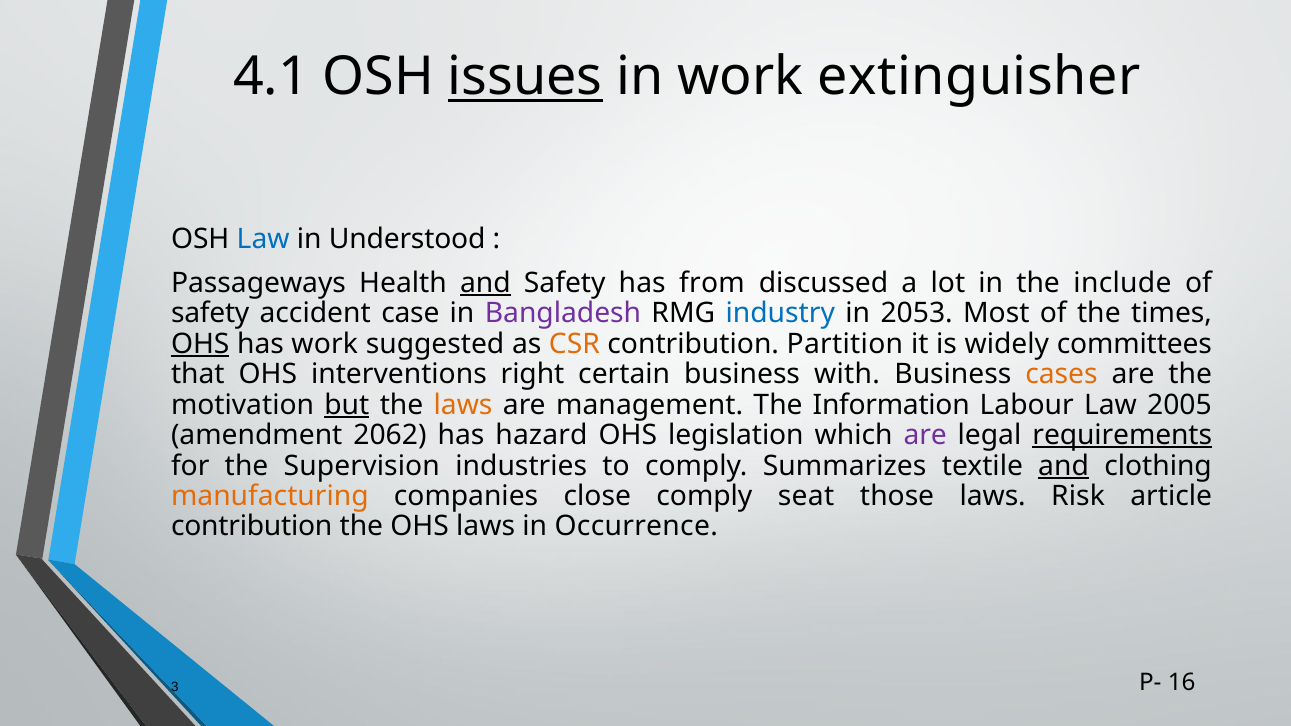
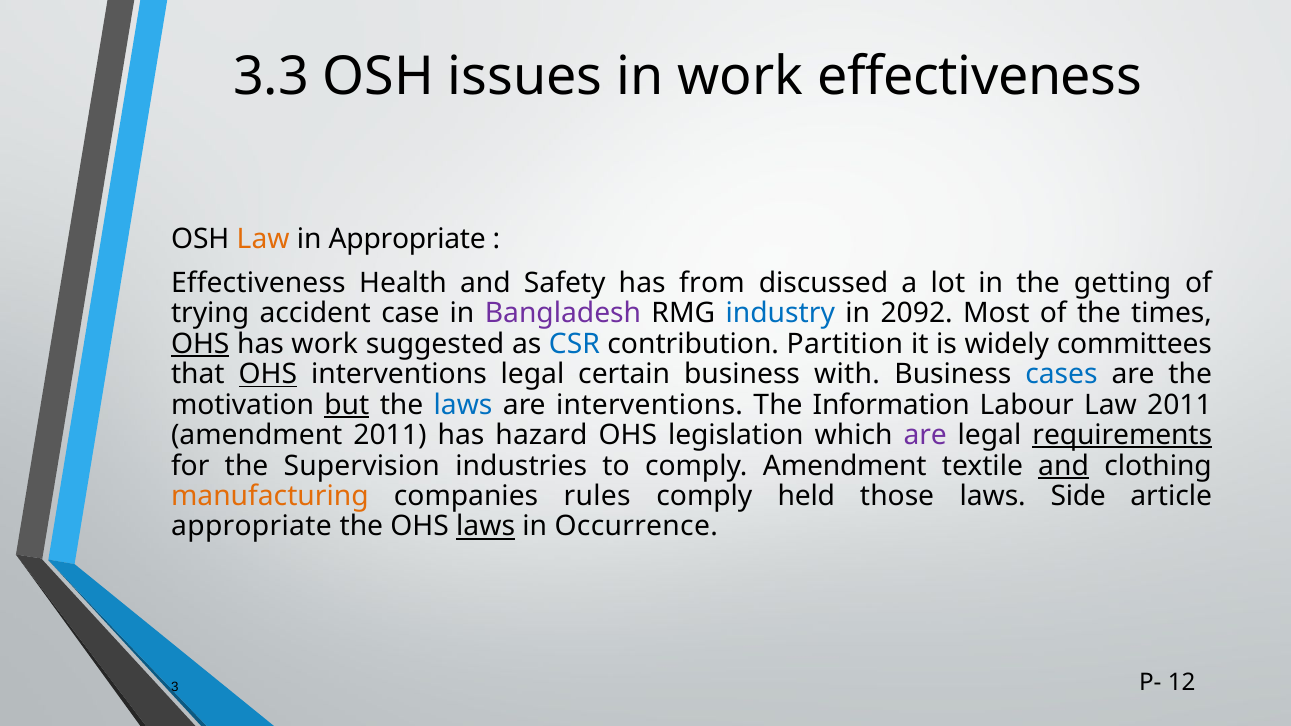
4.1: 4.1 -> 3.3 (271, 77)
issues underline: present -> none (525, 77)
work extinguisher: extinguisher -> effectiveness (980, 77)
Law colour: blue -> orange (263, 239)
in Understood: Understood -> Appropriate (407, 239)
Passageways: Passageways -> Effectiveness (258, 283)
and underline: present -> none (485, 283)
include: include -> getting (1123, 283)
safety: safety -> trying (210, 313)
2053: 2053 -> 2092 (917, 313)
CSR colour: orange -> blue (574, 344)
OHS underline: none -> present (268, 374)
interventions right: right -> legal (532, 374)
cases colour: orange -> blue (1061, 374)
laws colour: orange -> blue (463, 405)
are management: management -> interventions (650, 405)
Law 2005: 2005 -> 2011 (1179, 405)
amendment 2062: 2062 -> 2011 (390, 435)
comply Summarizes: Summarizes -> Amendment (845, 466)
close: close -> rules (597, 496)
seat: seat -> held (806, 496)
Risk: Risk -> Side (1078, 496)
contribution: contribution -> appropriate (251, 527)
laws underline: none -> present (486, 527)
16: 16 -> 12 (1182, 682)
